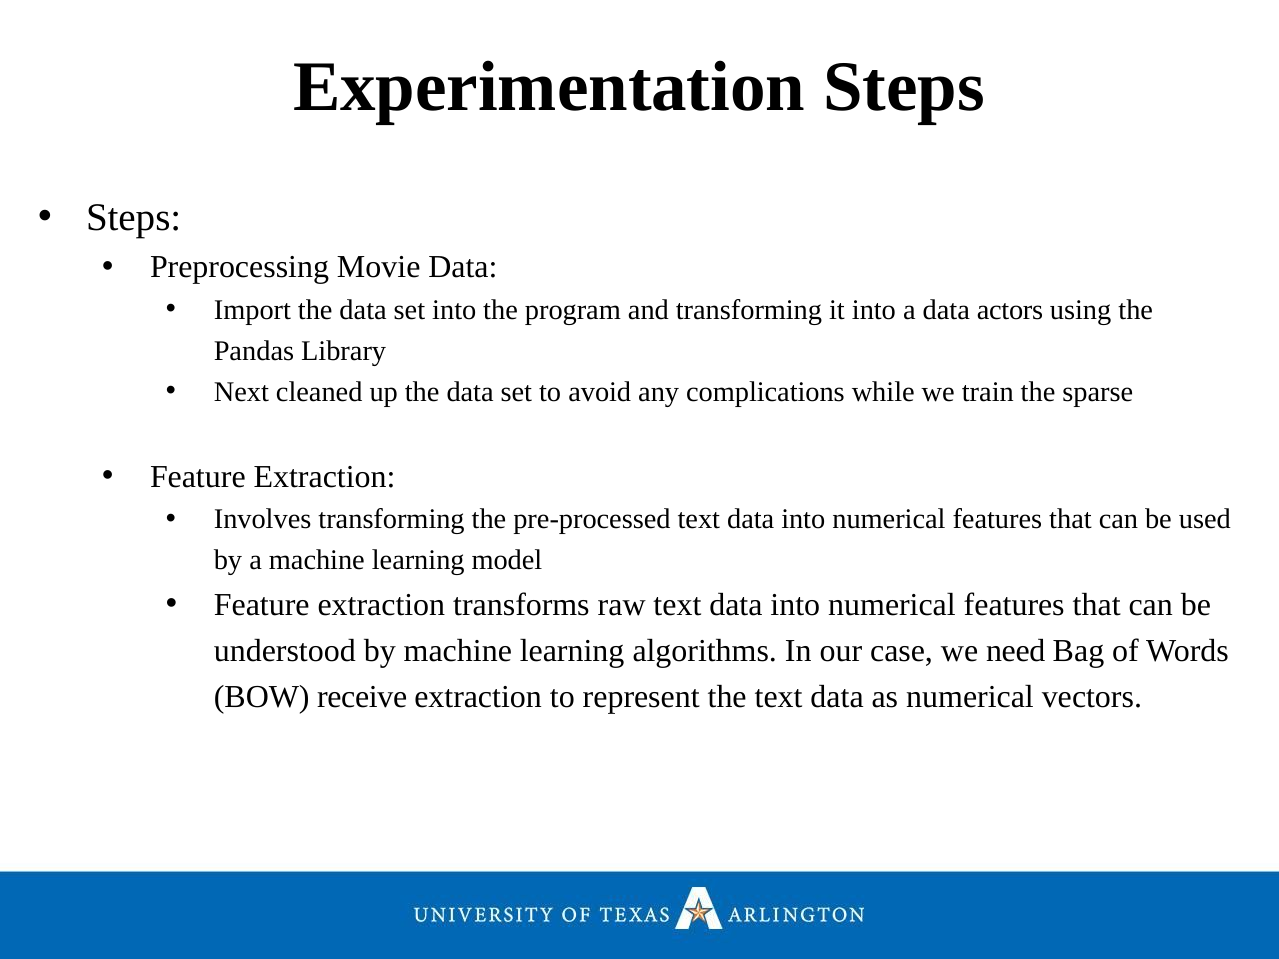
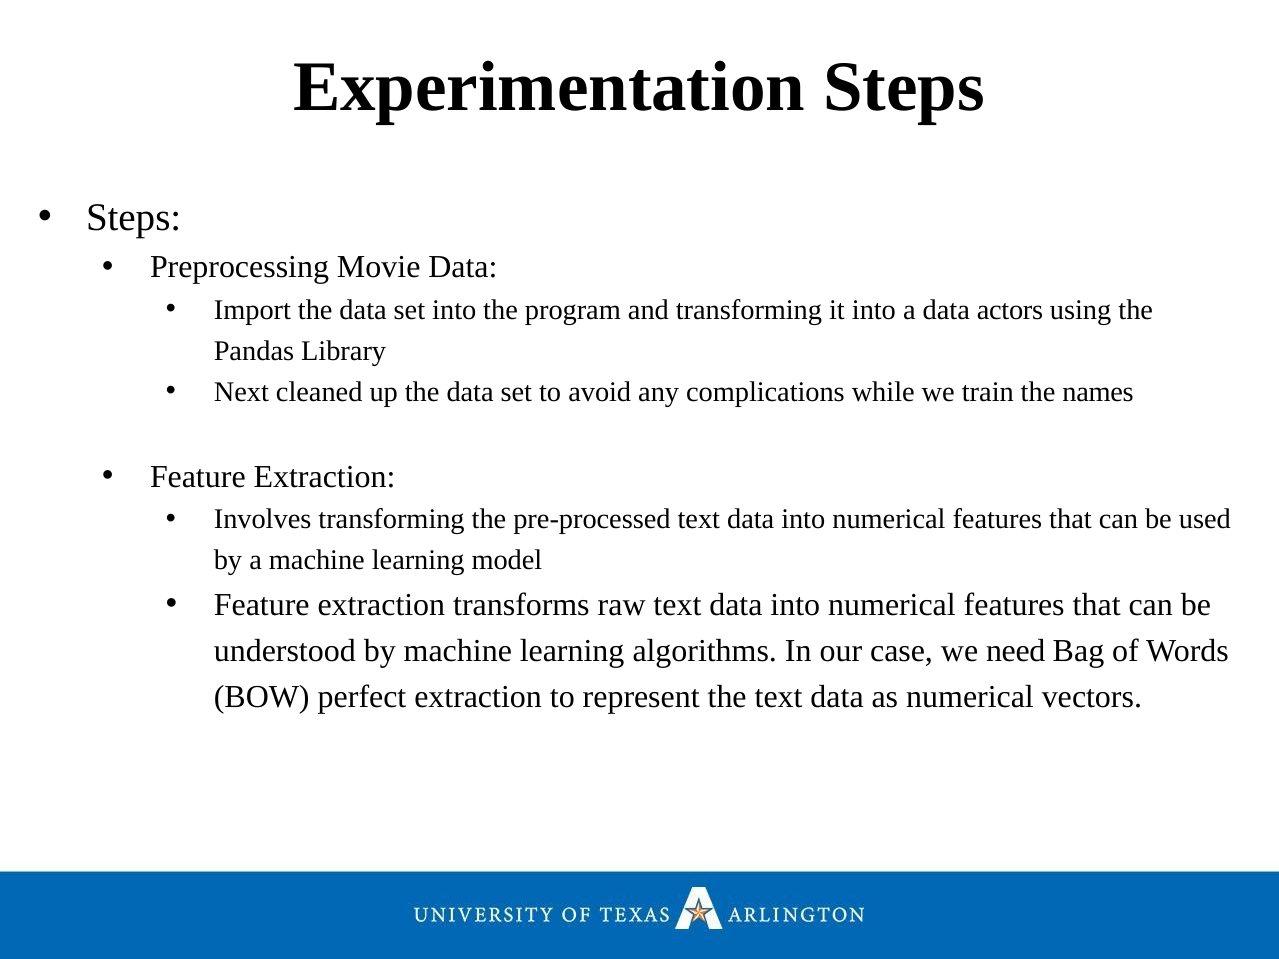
sparse: sparse -> names (1098, 392)
receive: receive -> perfect (362, 697)
